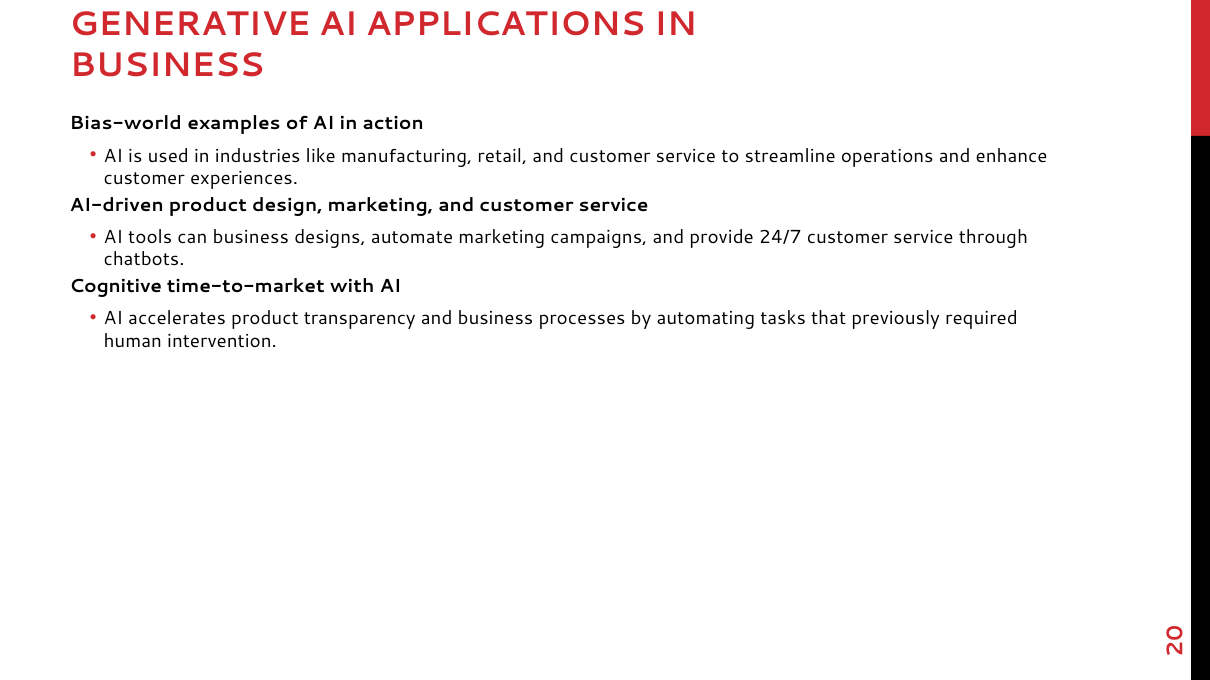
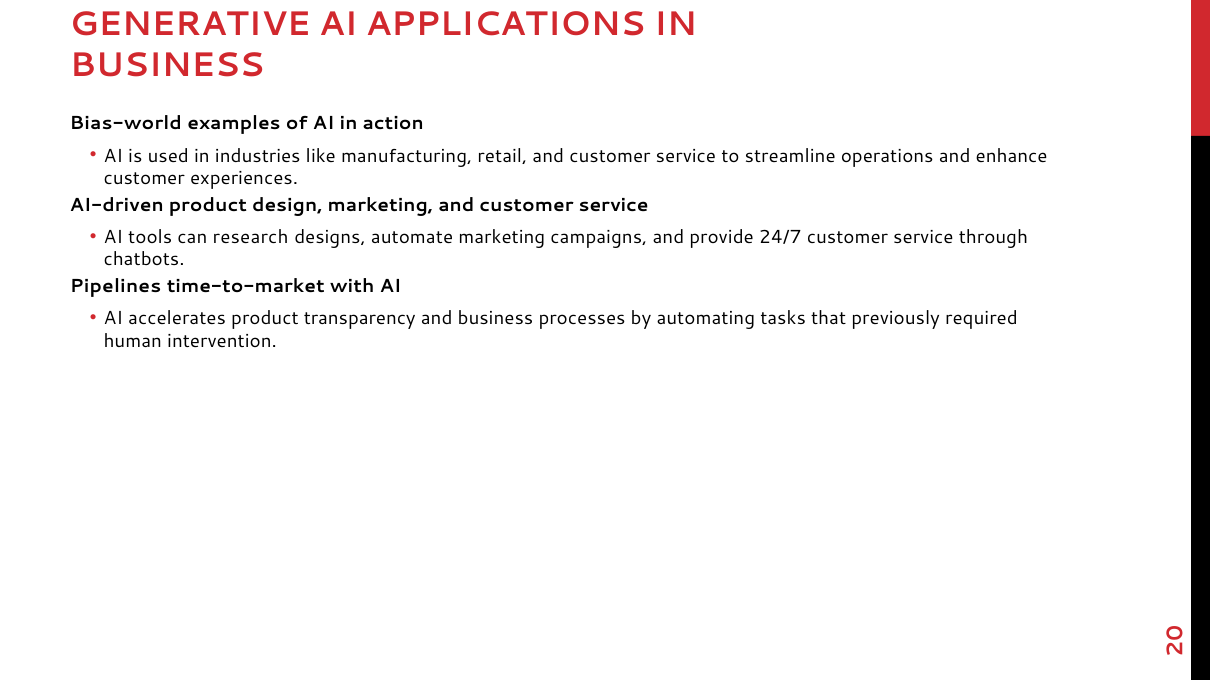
can business: business -> research (251, 237)
Cognitive: Cognitive -> Pipelines (116, 286)
